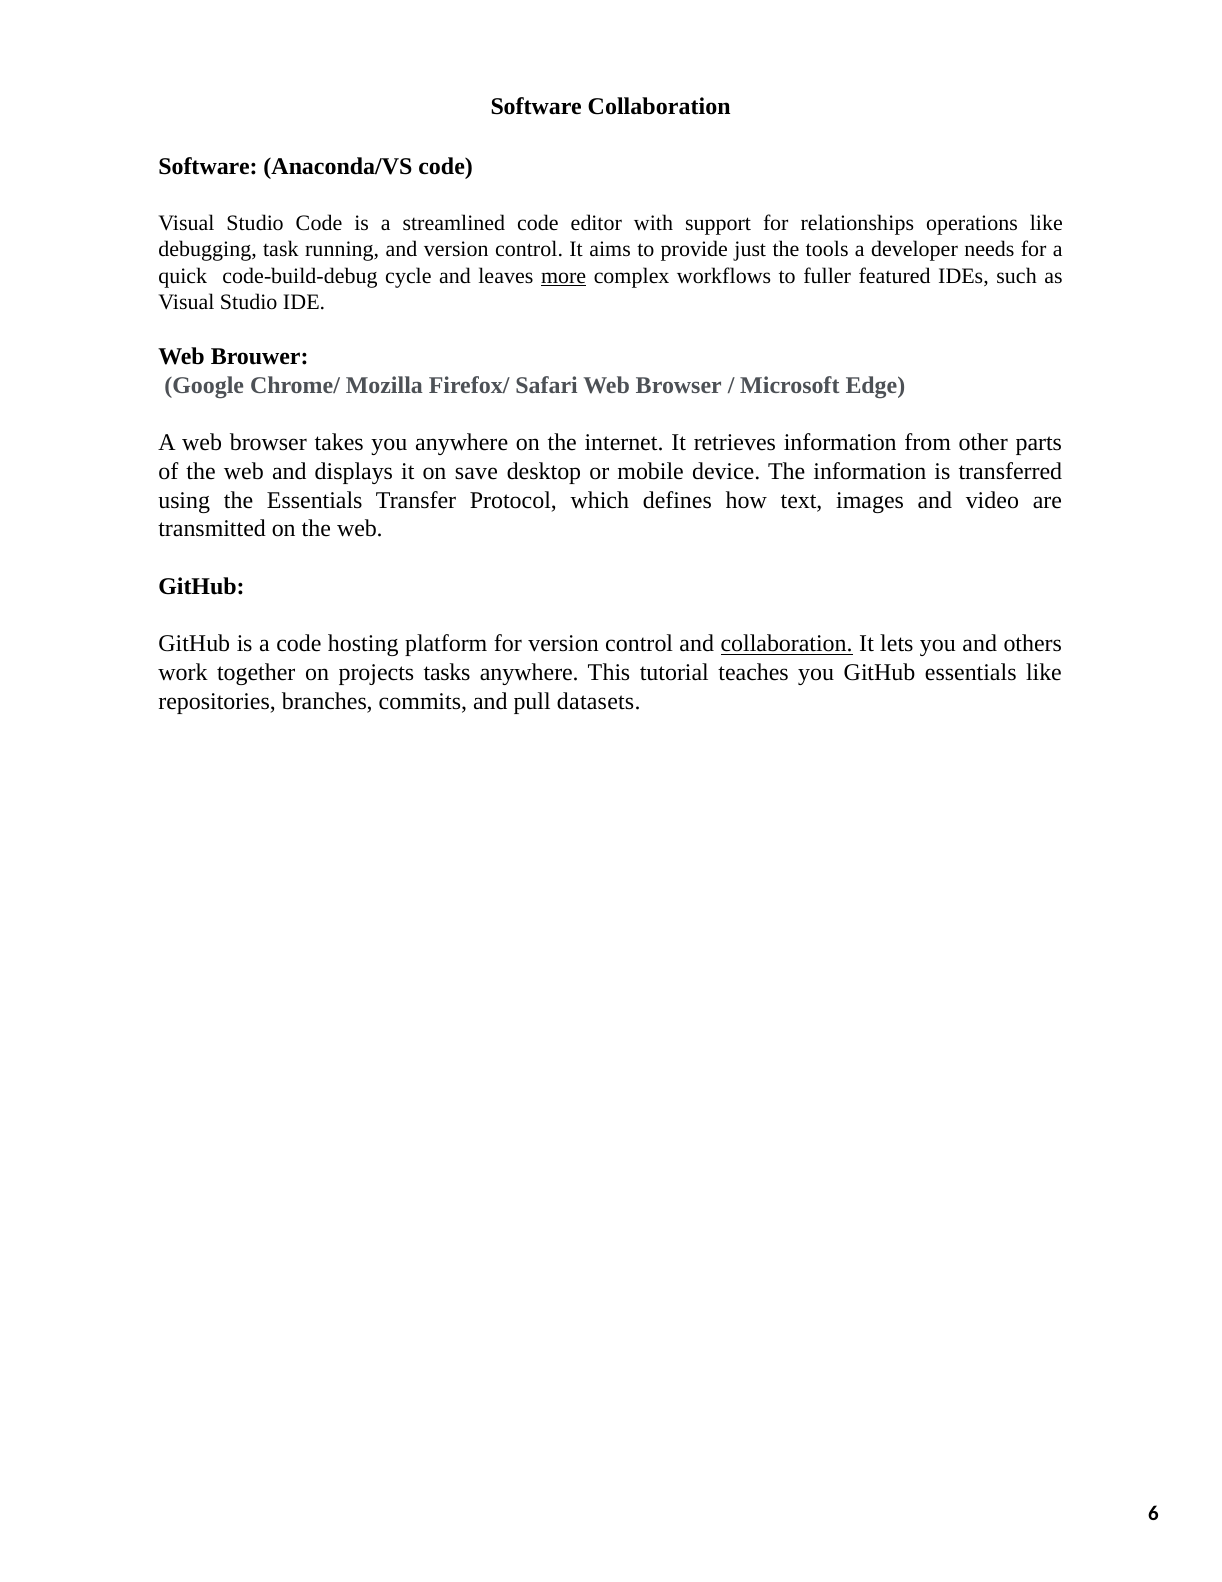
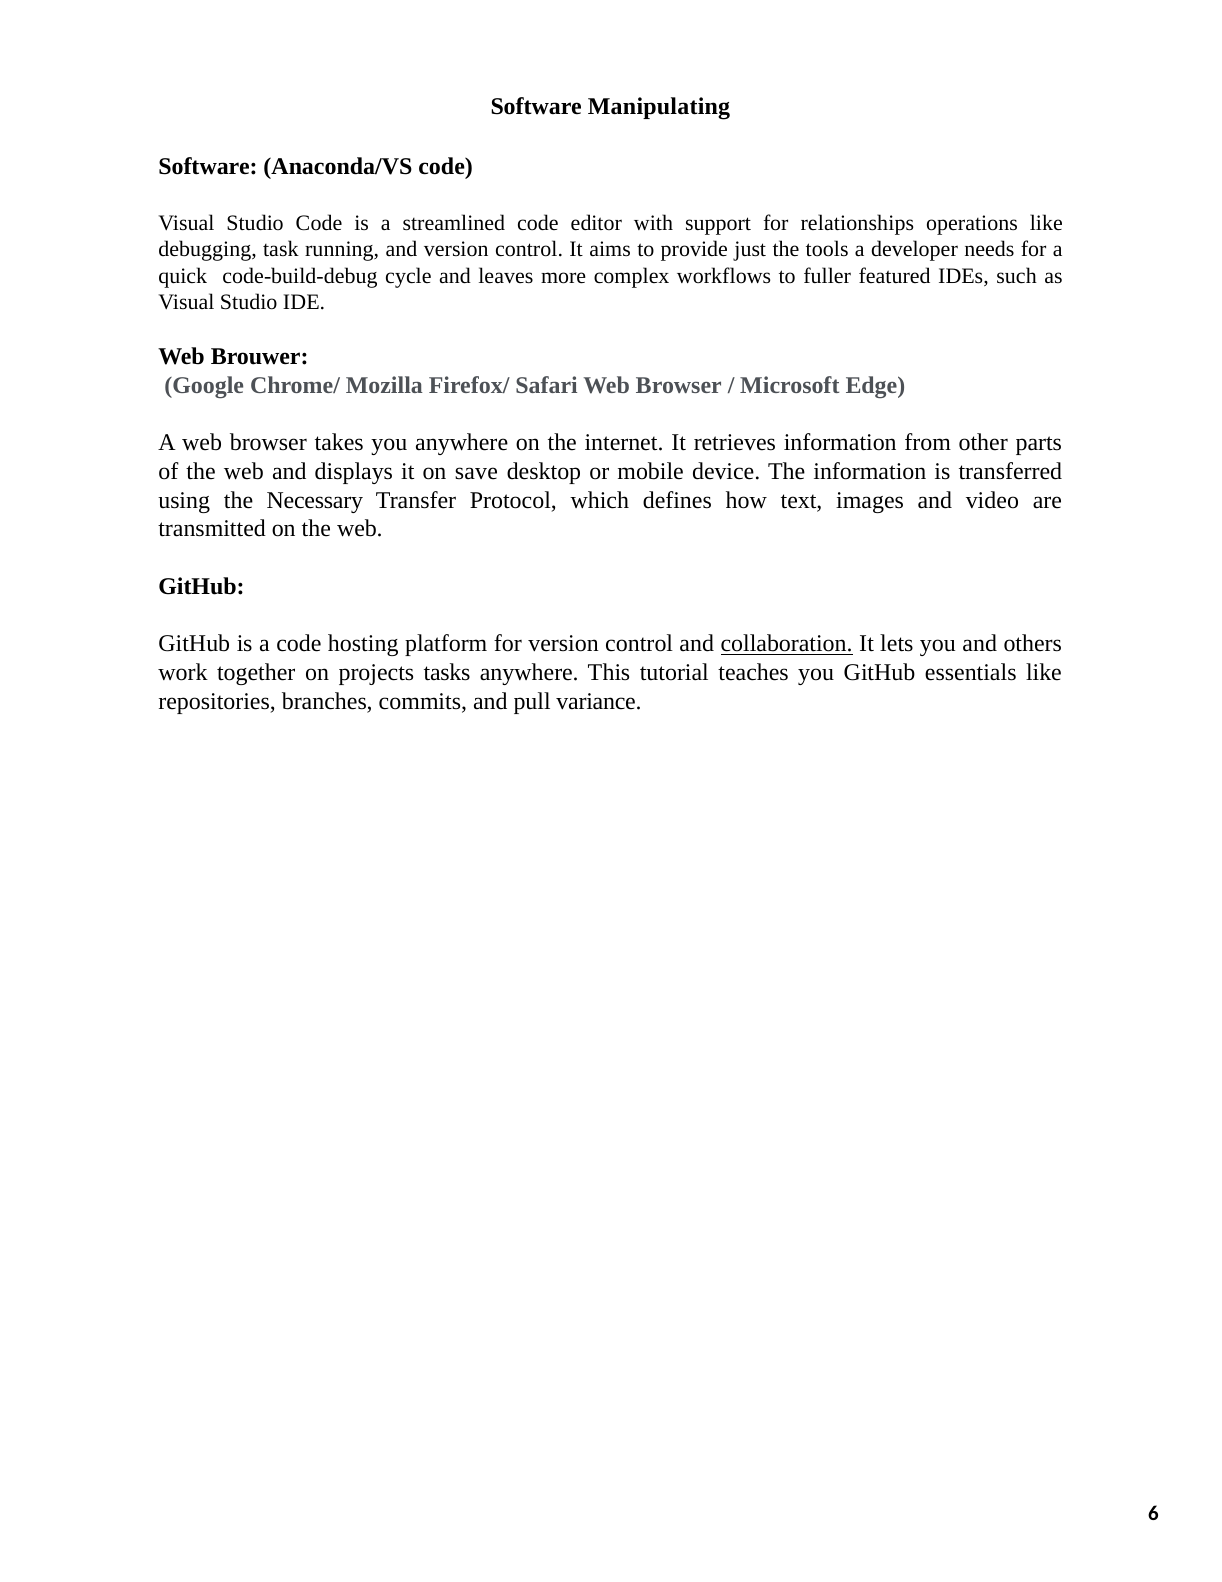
Software Collaboration: Collaboration -> Manipulating (659, 107)
more underline: present -> none (564, 276)
the Essentials: Essentials -> Necessary (315, 500)
datasets: datasets -> variance (599, 701)
